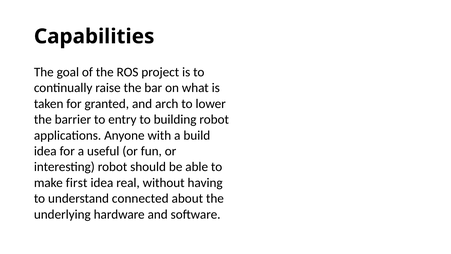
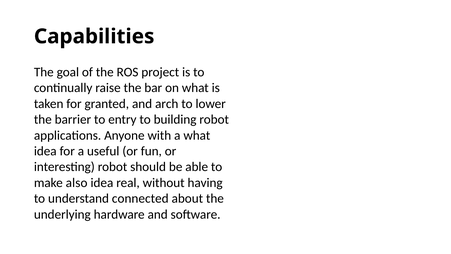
a build: build -> what (197, 135)
first: first -> also (77, 183)
